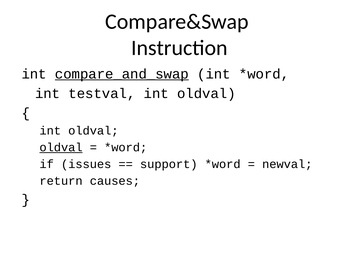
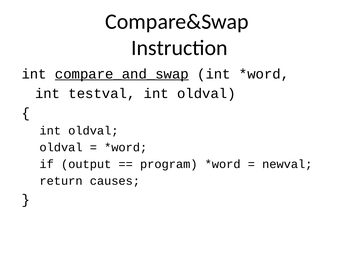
oldval underline: present -> none (61, 148)
issues: issues -> output (86, 164)
support: support -> program (169, 164)
